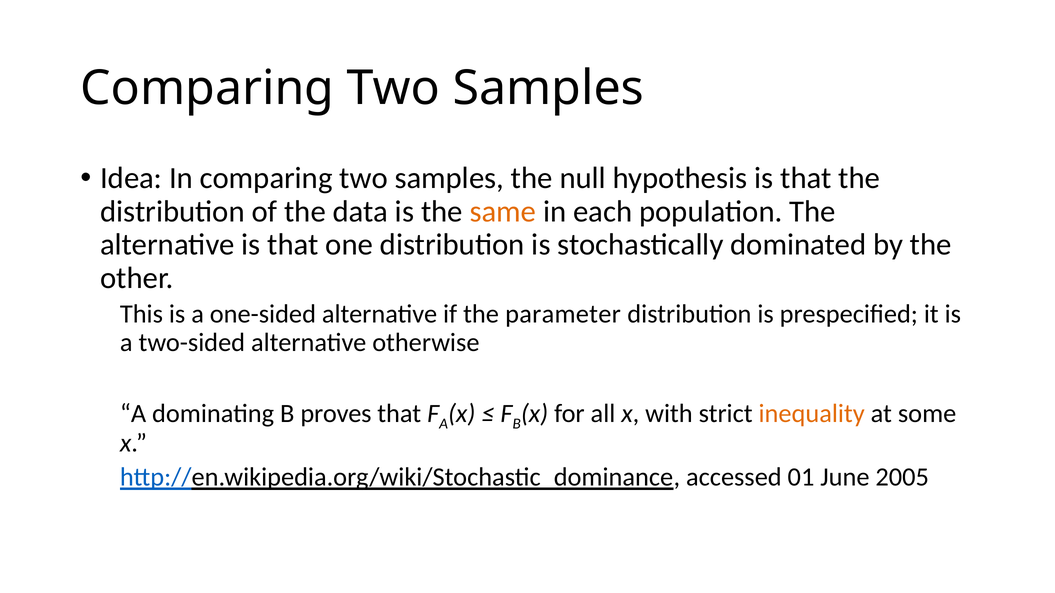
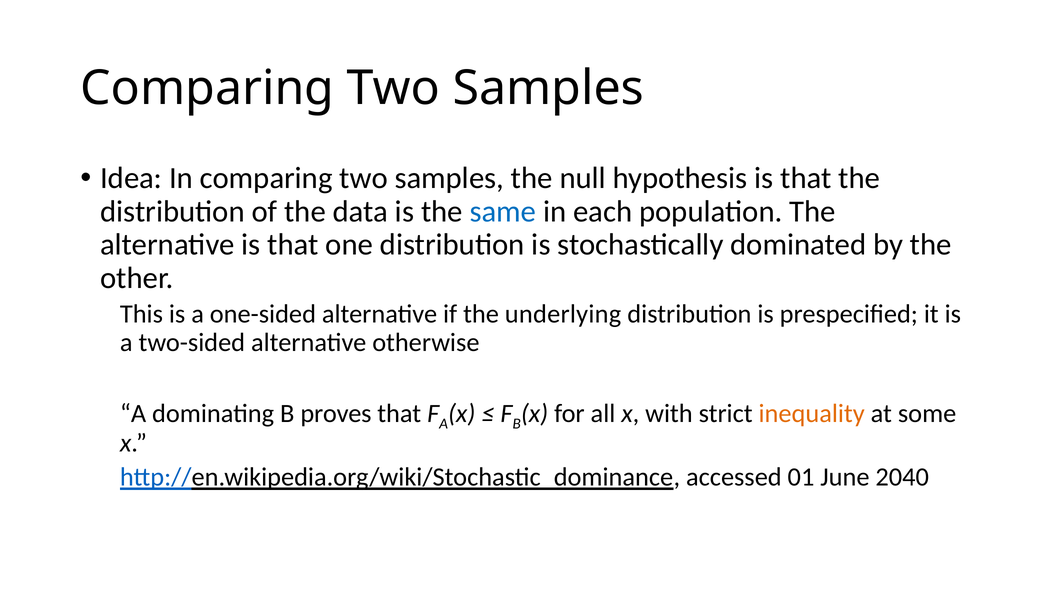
same colour: orange -> blue (503, 212)
parameter: parameter -> underlying (563, 314)
2005: 2005 -> 2040 (902, 478)
